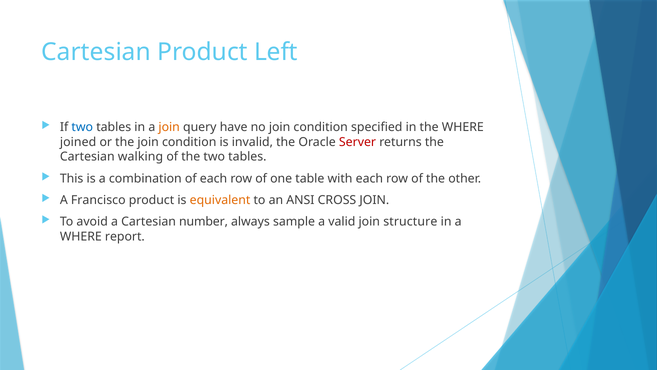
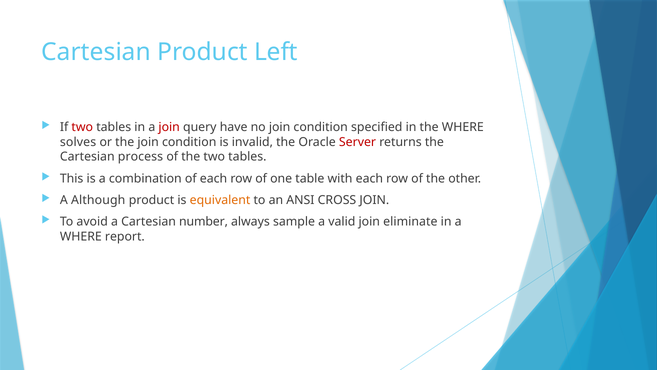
two colour: blue -> red (82, 127)
join colour: orange -> red (169, 127)
joined: joined -> solves (78, 142)
walking: walking -> process (140, 157)
Francisco: Francisco -> Although (98, 200)
structure: structure -> eliminate (410, 222)
